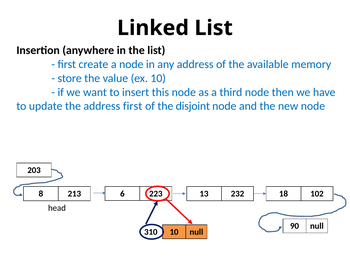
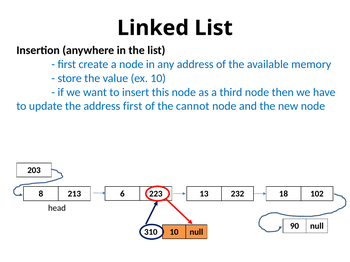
disjoint: disjoint -> cannot (193, 106)
